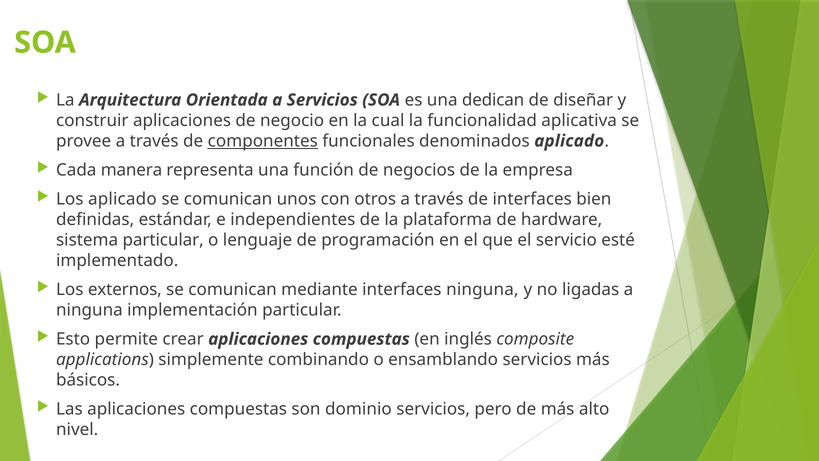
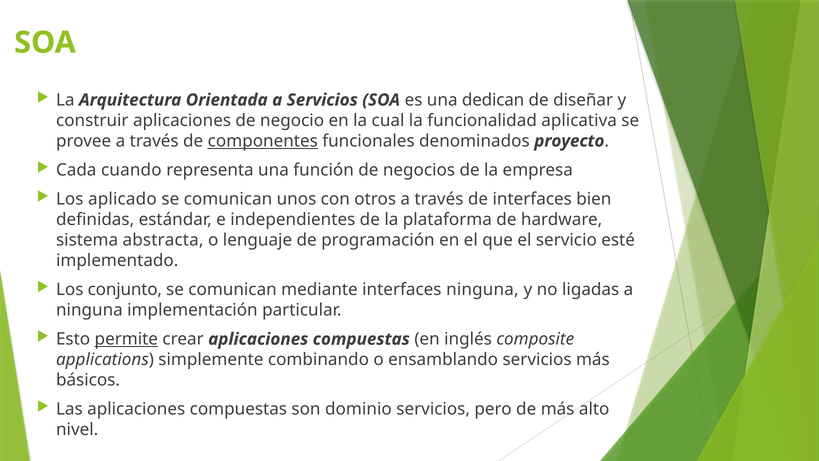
denominados aplicado: aplicado -> proyecto (569, 141)
manera: manera -> cuando (131, 170)
sistema particular: particular -> abstracta (163, 240)
externos: externos -> conjunto (125, 289)
permite underline: none -> present (126, 339)
